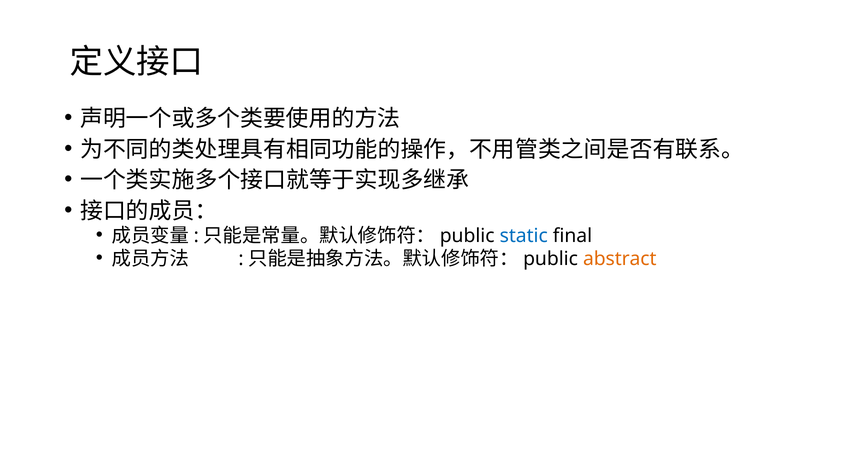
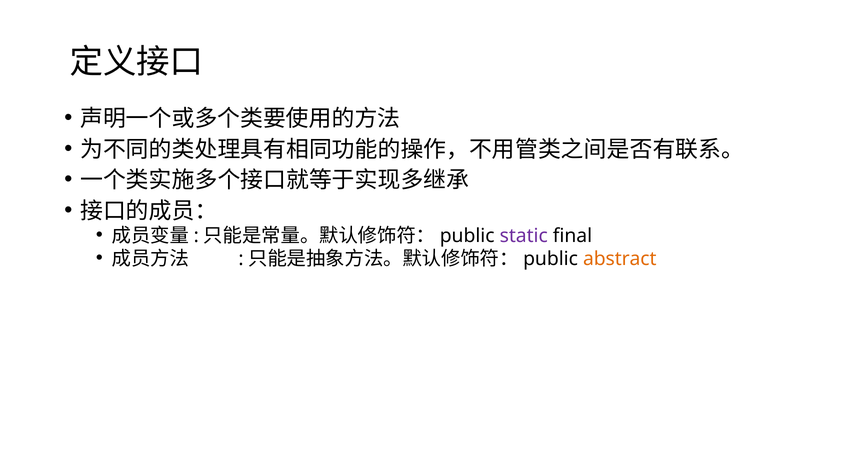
static colour: blue -> purple (524, 236)
